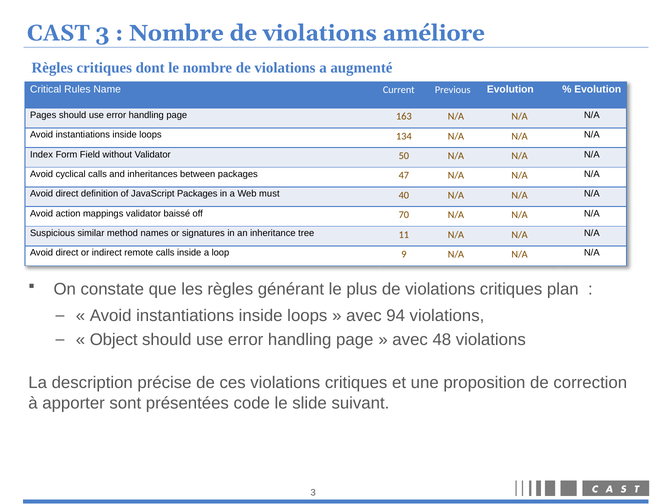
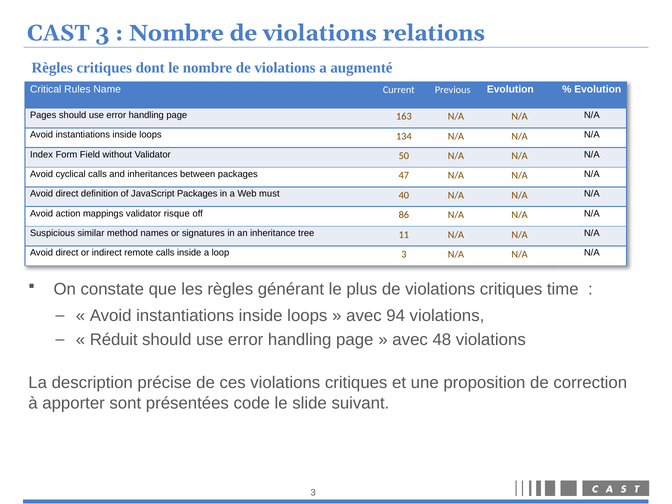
améliore: améliore -> relations (434, 33)
baissé: baissé -> risque (177, 213)
70: 70 -> 86 (404, 215)
loop 9: 9 -> 3 (404, 254)
plan: plan -> time (563, 289)
Object: Object -> Réduit (114, 340)
